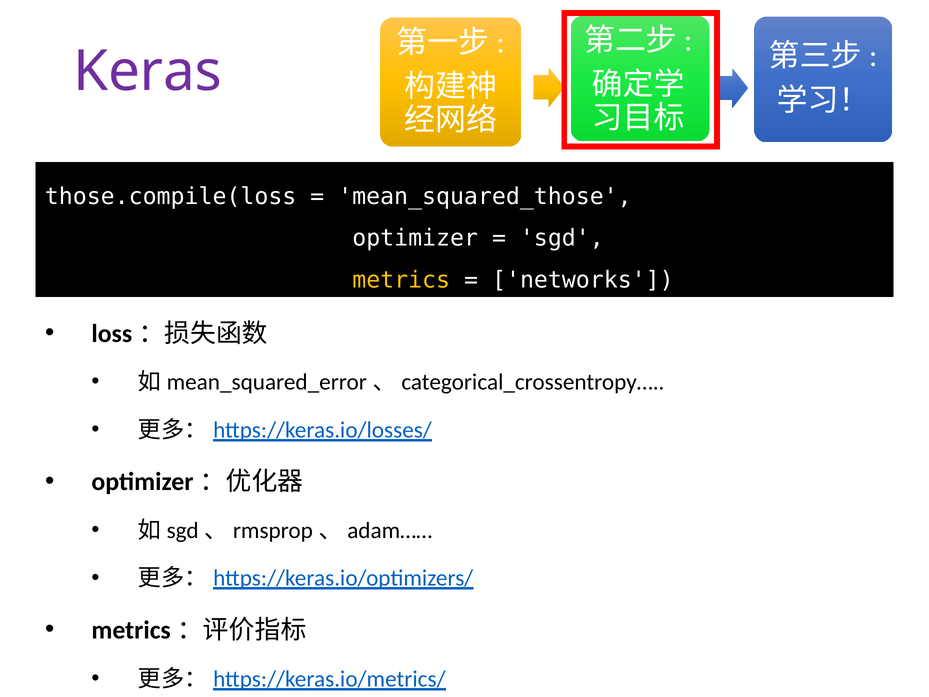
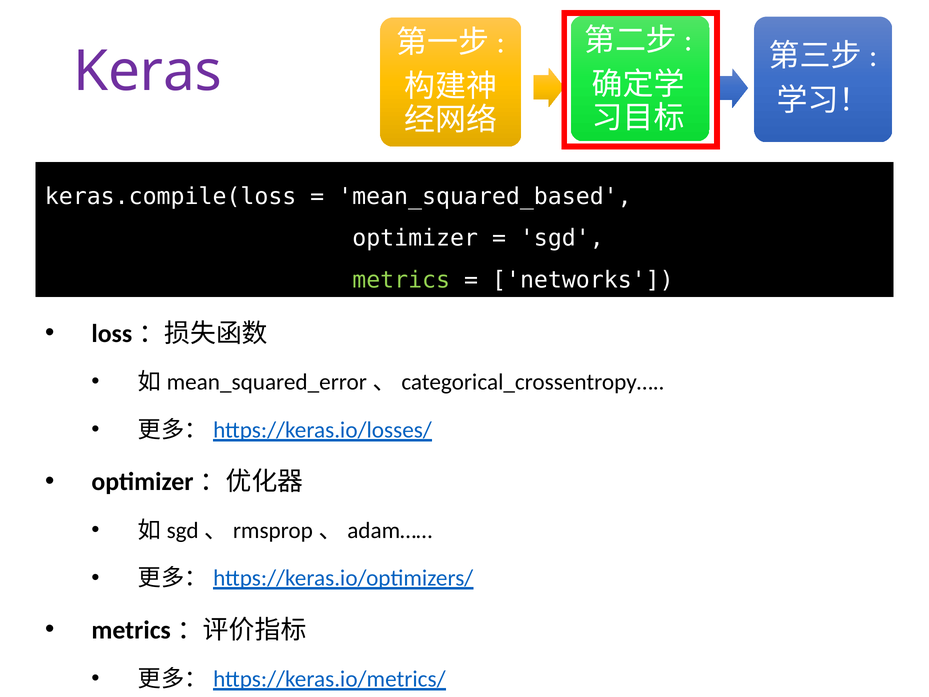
those.compile(loss: those.compile(loss -> keras.compile(loss (171, 196)
mean_squared_those: mean_squared_those -> mean_squared_based (485, 196)
metrics colour: yellow -> light green (401, 280)
